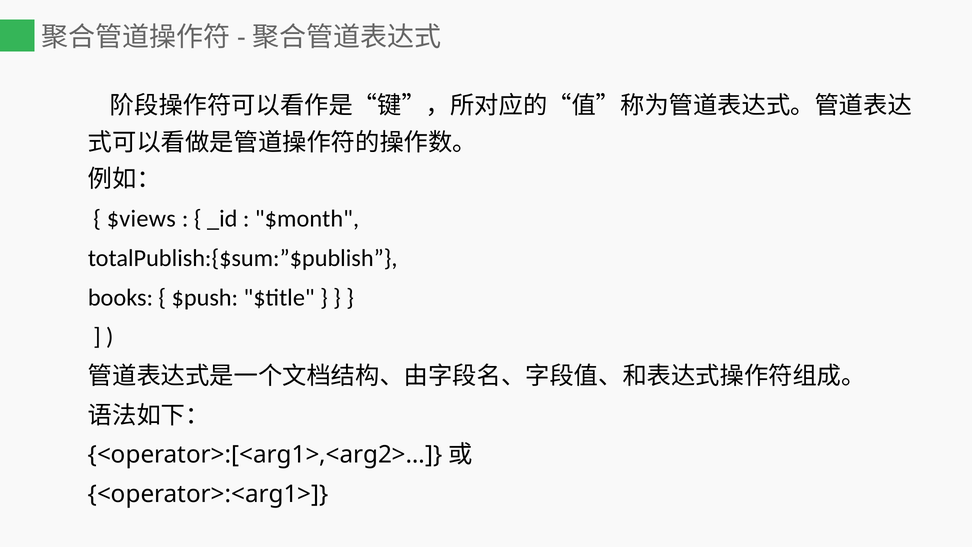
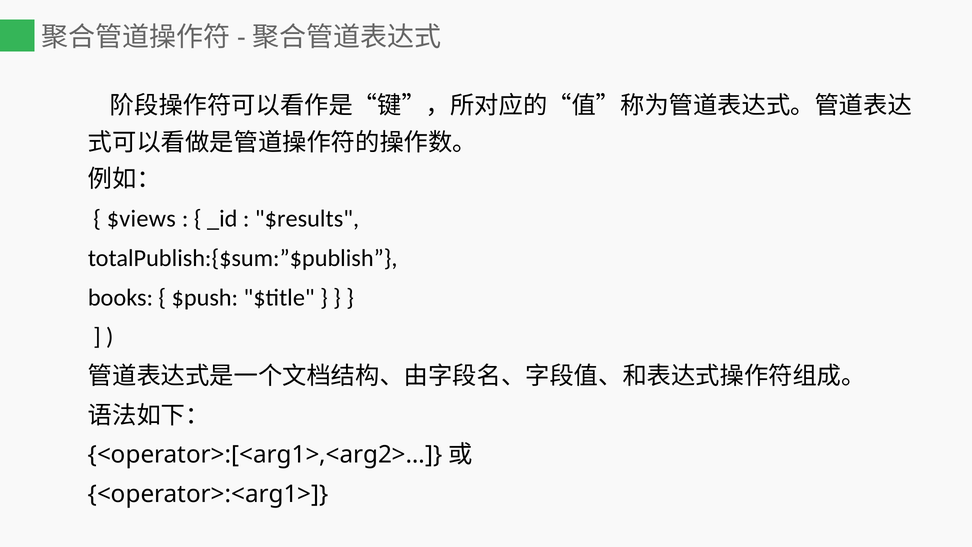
$month: $month -> $results (307, 219)
